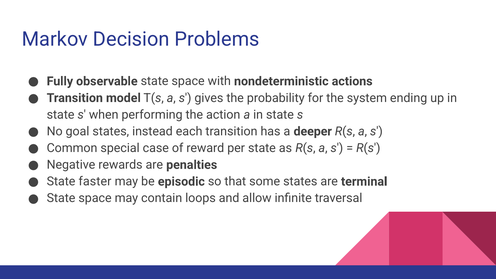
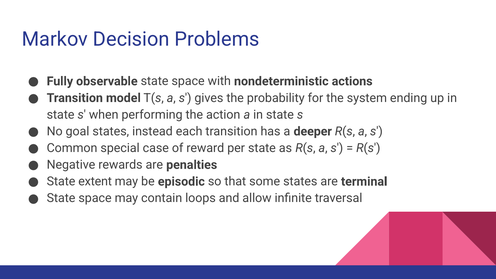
faster: faster -> extent (95, 182)
